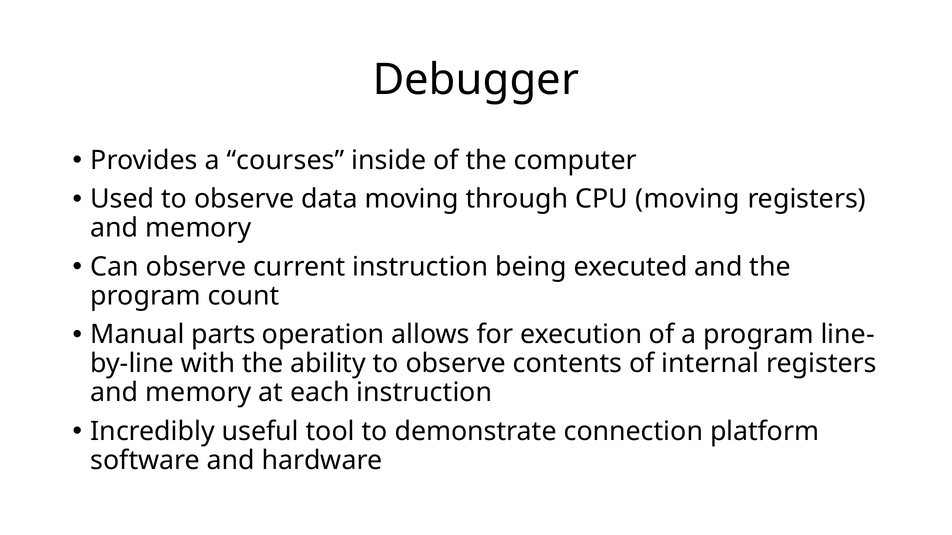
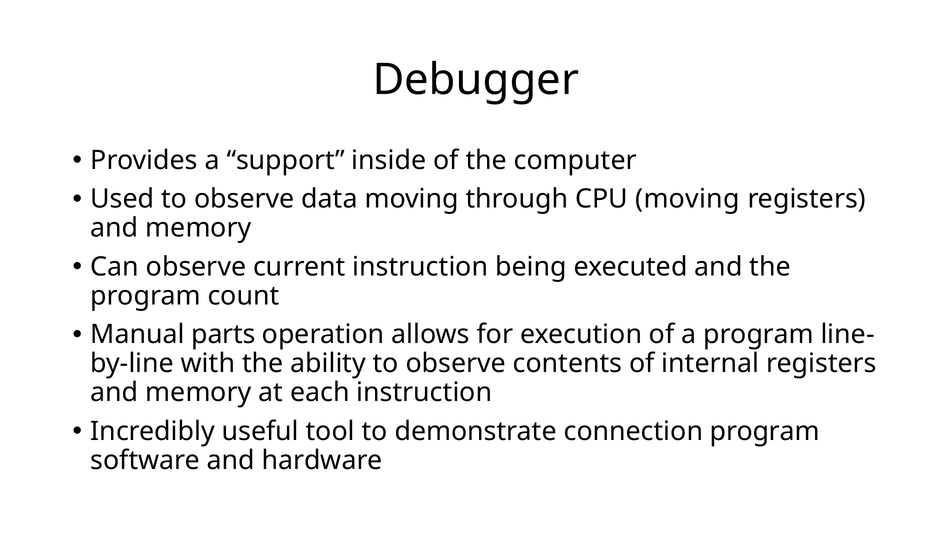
courses: courses -> support (286, 160)
connection platform: platform -> program (765, 432)
